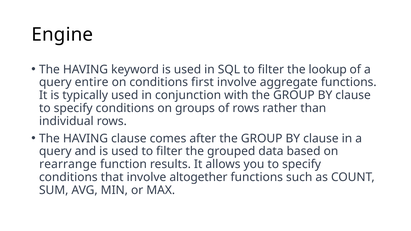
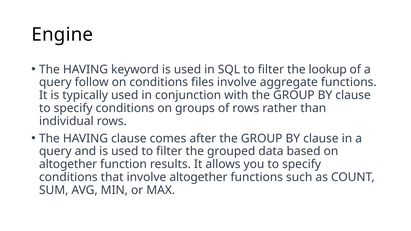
entire: entire -> follow (92, 82)
first: first -> files (203, 82)
rearrange: rearrange -> altogether (68, 164)
